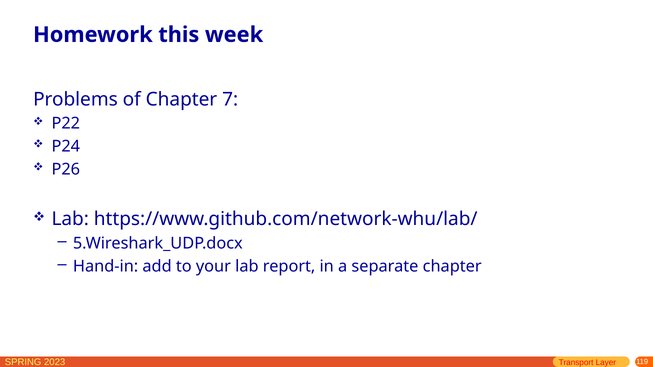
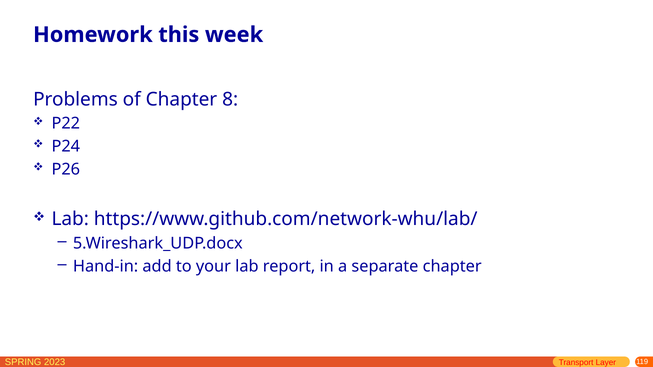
7: 7 -> 8 (230, 99)
